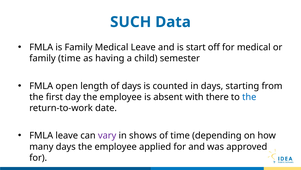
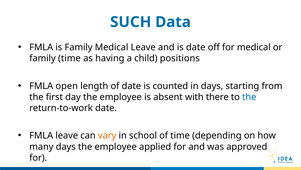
is start: start -> date (196, 47)
semester: semester -> positions (180, 58)
of days: days -> date (131, 86)
vary colour: purple -> orange (107, 135)
shows: shows -> school (143, 135)
